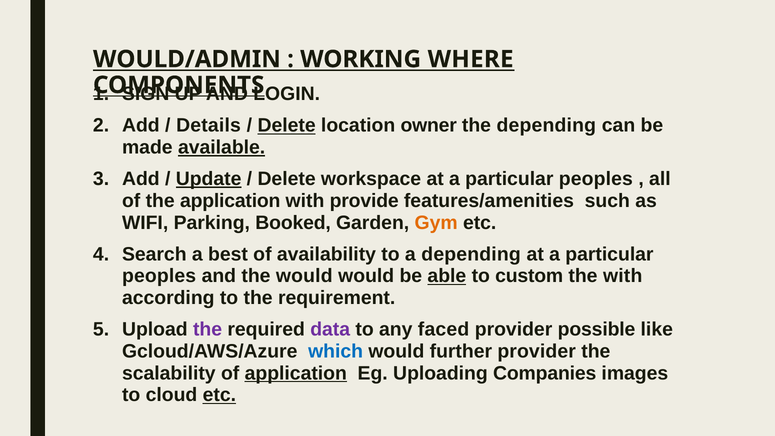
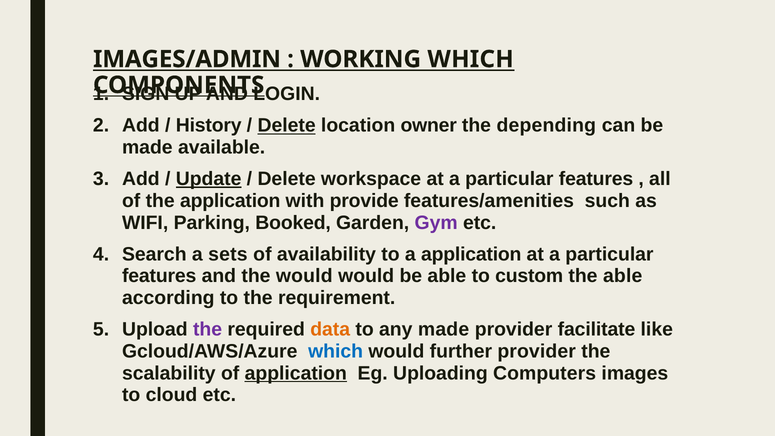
WOULD/ADMIN: WOULD/ADMIN -> IMAGES/ADMIN (187, 59)
WORKING WHERE: WHERE -> WHICH (471, 59)
Details: Details -> History (209, 125)
available underline: present -> none (222, 147)
peoples: peoples -> features (596, 179)
Gym colour: orange -> purple (436, 223)
best: best -> sets (228, 254)
a depending: depending -> application (471, 254)
peoples: peoples -> features (159, 276)
able underline: present -> none (447, 276)
the with: with -> able (623, 276)
data colour: purple -> orange (330, 329)
any faced: faced -> made (444, 329)
possible: possible -> facilitate (597, 329)
Companies: Companies -> Computers (545, 373)
etc underline: present -> none (219, 395)
